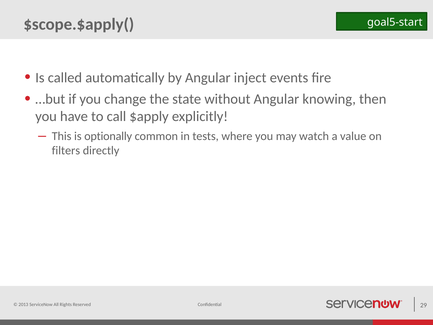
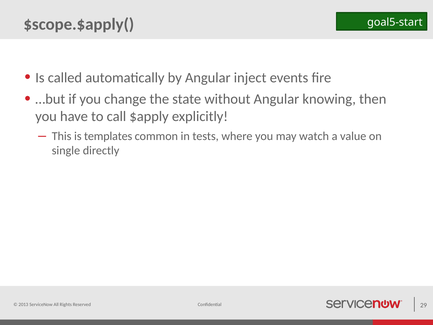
optionally: optionally -> templates (108, 136)
filters: filters -> single (66, 150)
